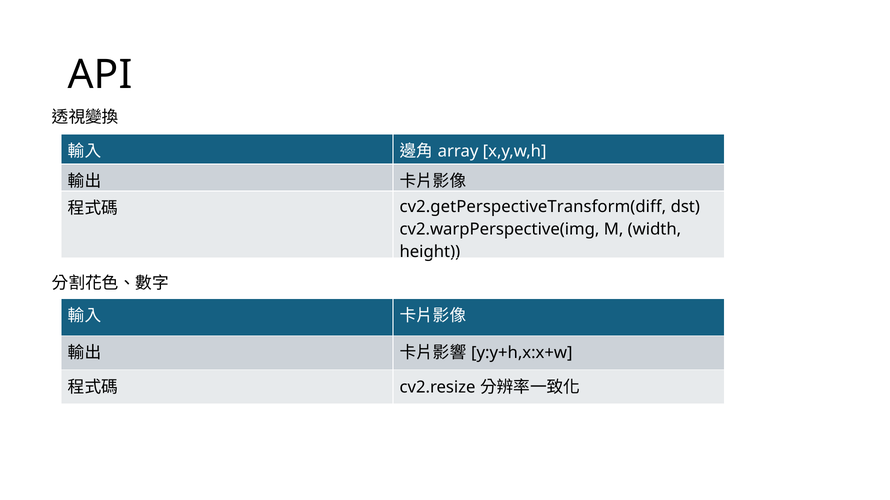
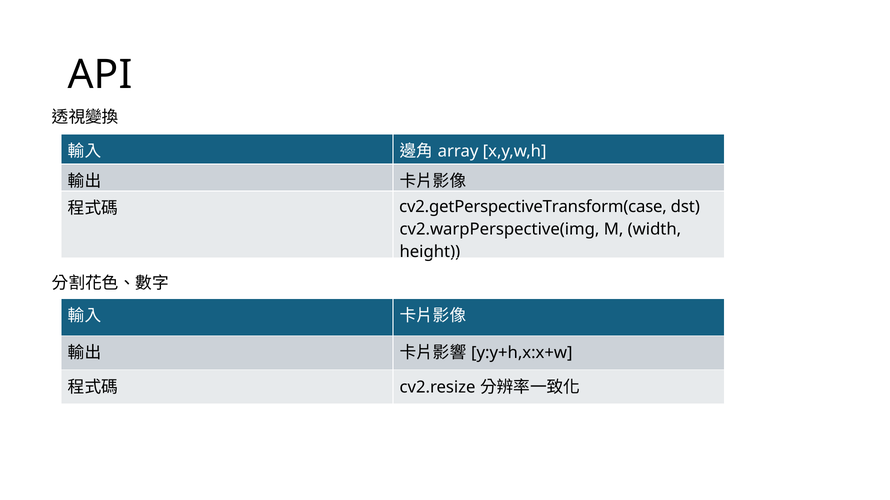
cv2.getPerspectiveTransform(diff: cv2.getPerspectiveTransform(diff -> cv2.getPerspectiveTransform(case (533, 207)
